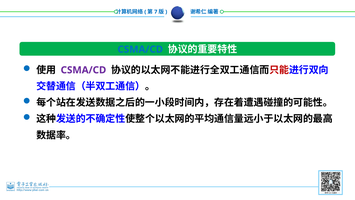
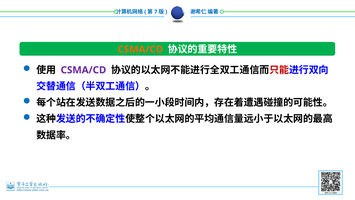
CSMA/CD colour: blue -> orange (140, 49)
